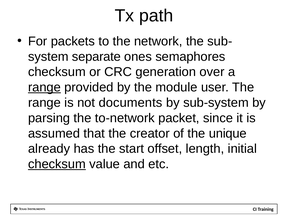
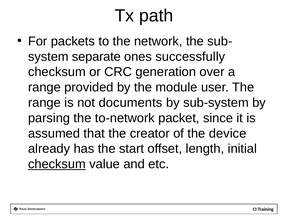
semaphores: semaphores -> successfully (190, 57)
range underline: present -> none (44, 87)
unique: unique -> device (228, 133)
